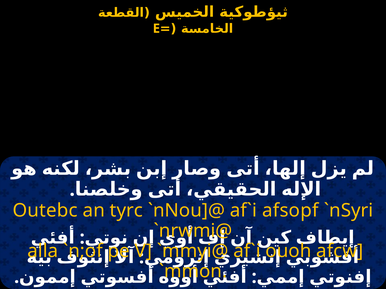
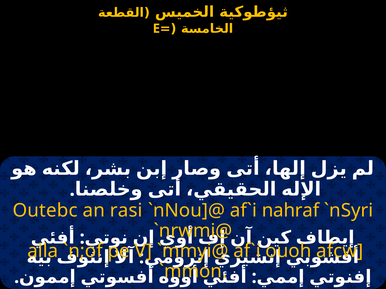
tyrc: tyrc -> rasi (126, 211)
afsopf: afsopf -> nahraf (291, 211)
